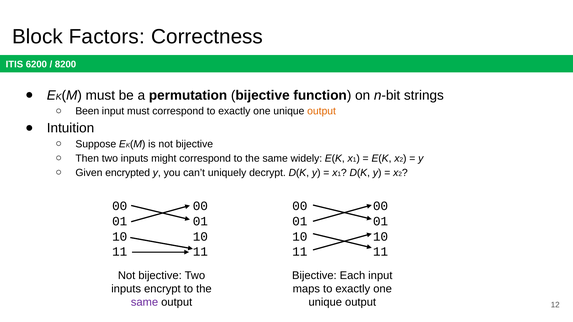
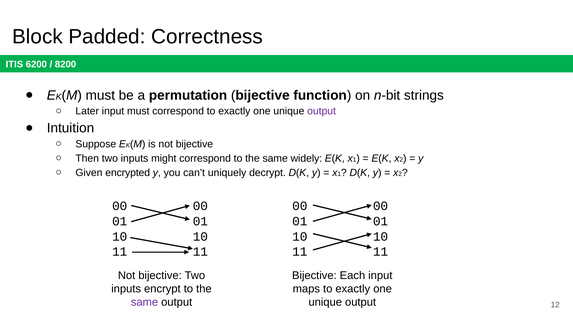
Factors: Factors -> Padded (107, 37)
Been: Been -> Later (87, 111)
output colour: orange -> purple (322, 111)
